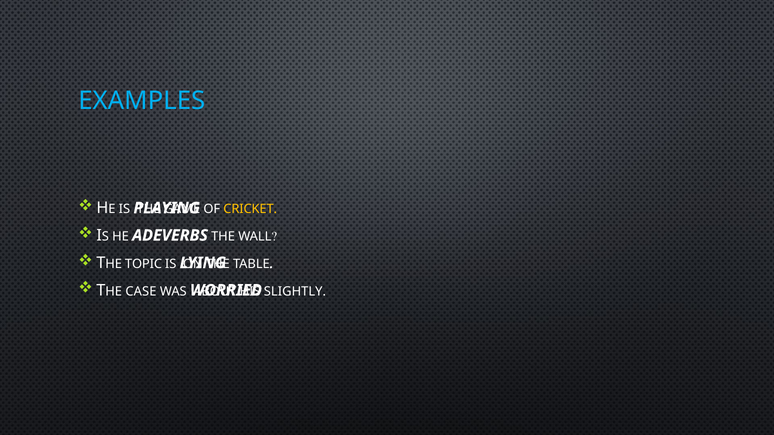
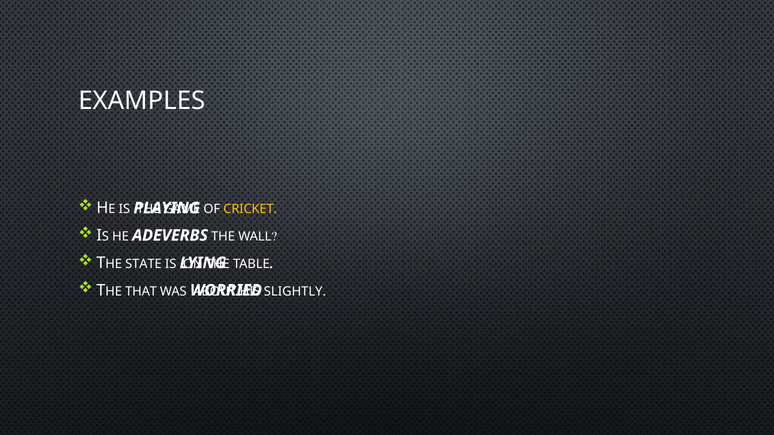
EXAMPLES colour: light blue -> white (142, 101)
TOPIC: TOPIC -> STATE (144, 264)
CASE: CASE -> THAT (141, 292)
